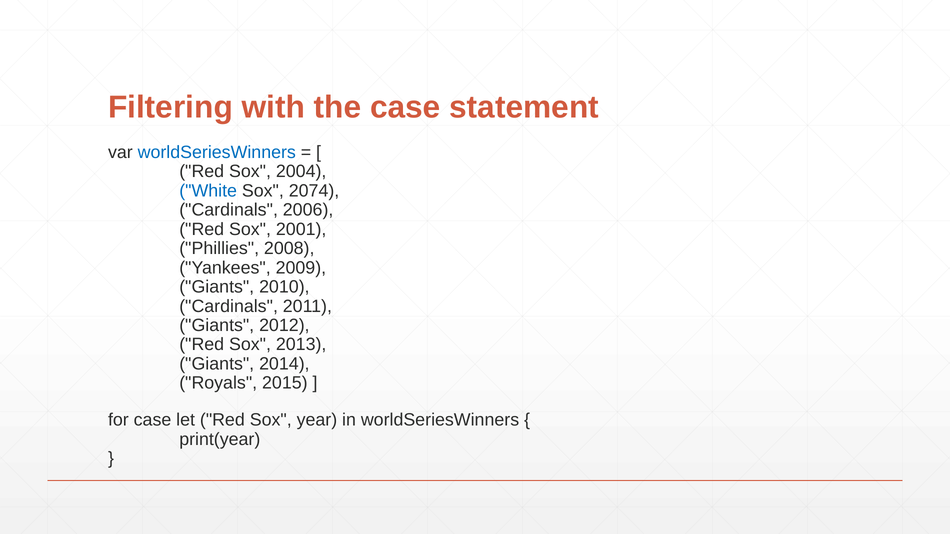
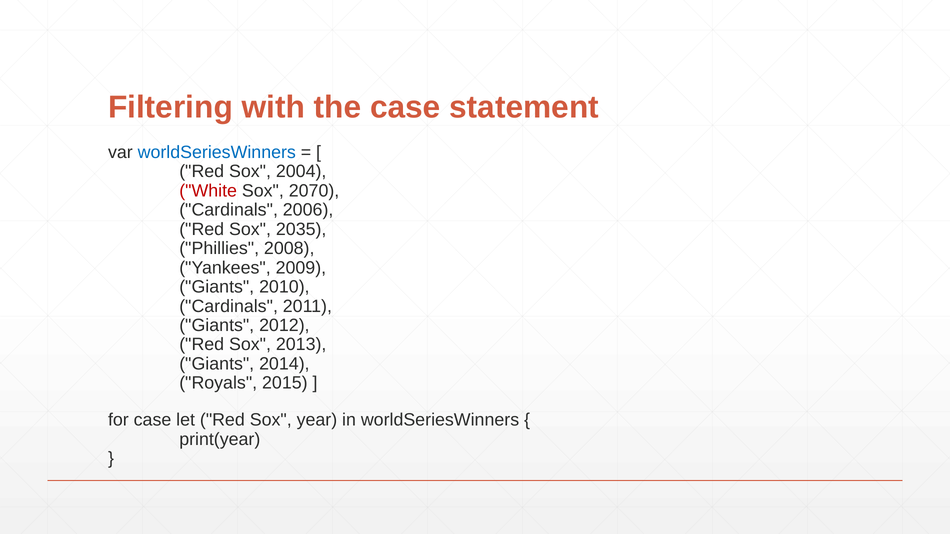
White colour: blue -> red (208, 191)
2074: 2074 -> 2070 (314, 191)
2001: 2001 -> 2035 (301, 229)
